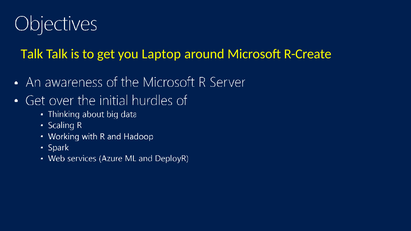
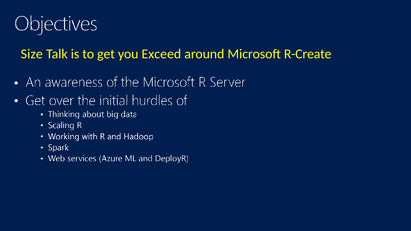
Talk: Talk -> Size (32, 54)
Laptop: Laptop -> Exceed (161, 54)
